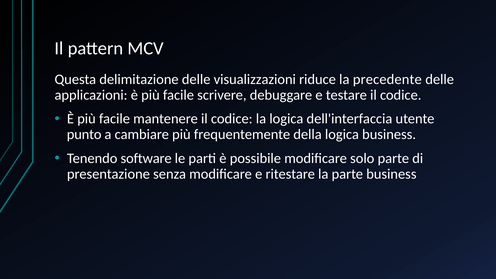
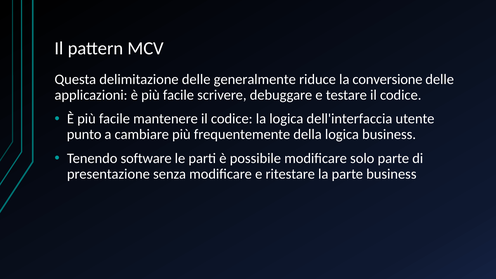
visualizzazioni: visualizzazioni -> generalmente (255, 79)
precedente: precedente -> conversione (387, 79)
